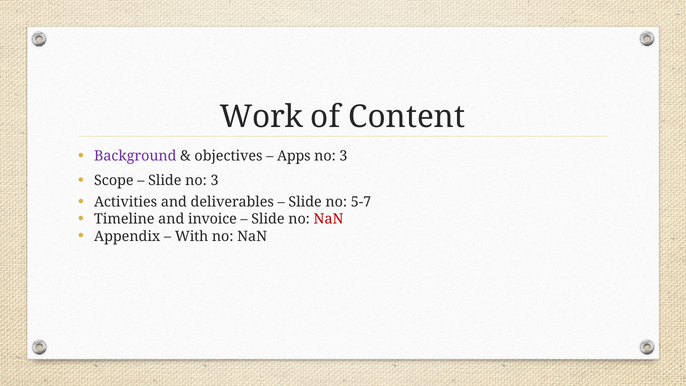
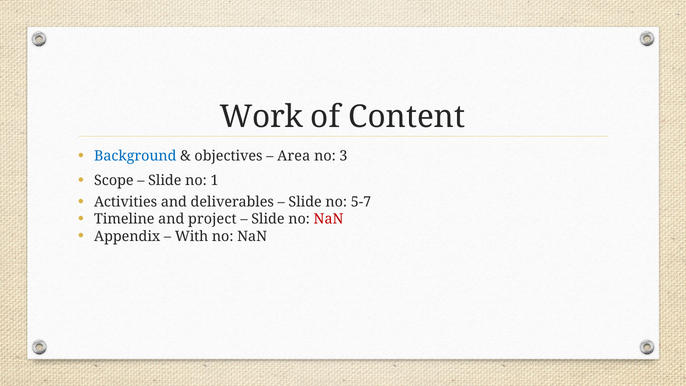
Background colour: purple -> blue (135, 156)
Apps: Apps -> Area (294, 156)
Slide no 3: 3 -> 1 (214, 180)
invoice: invoice -> project (212, 219)
